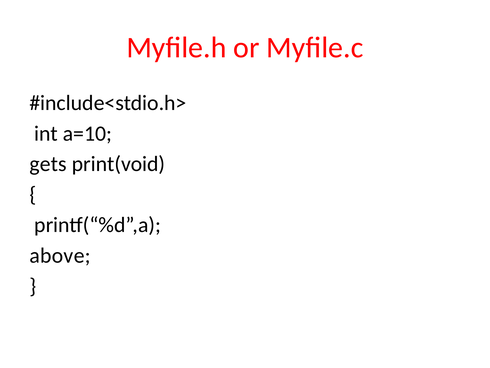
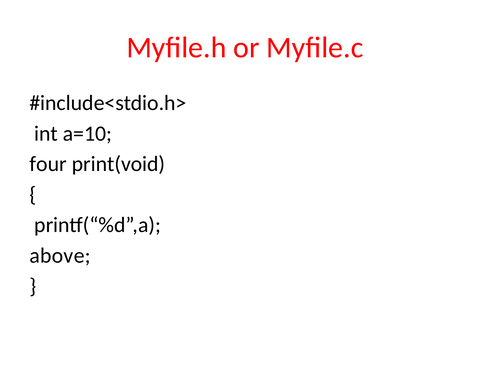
gets: gets -> four (48, 164)
